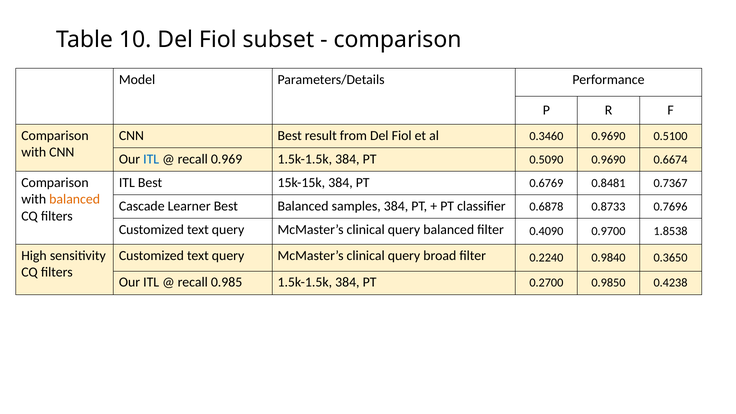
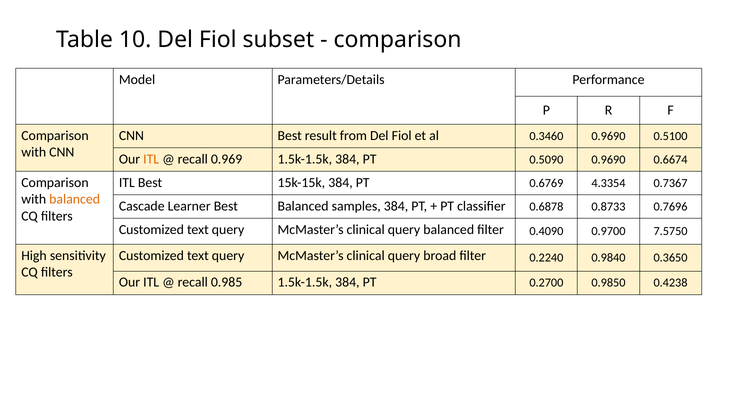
ITL colour: blue -> orange (151, 159)
0.8481: 0.8481 -> 4.3354 (608, 183)
1.8538: 1.8538 -> 7.5750 (671, 231)
